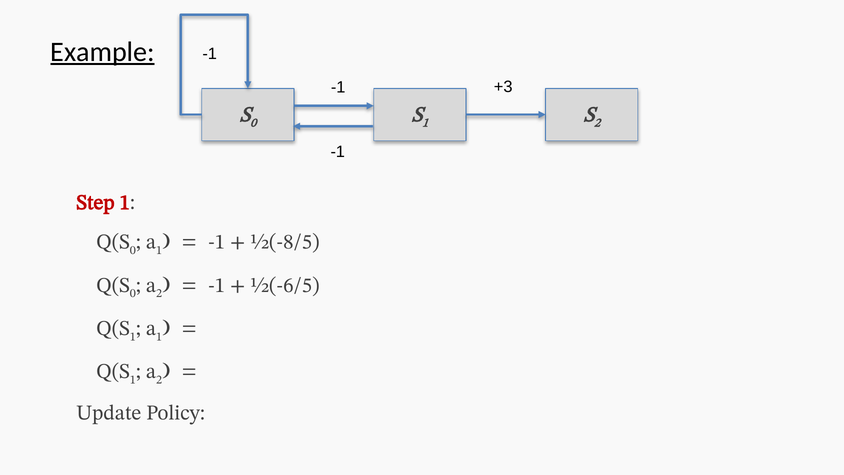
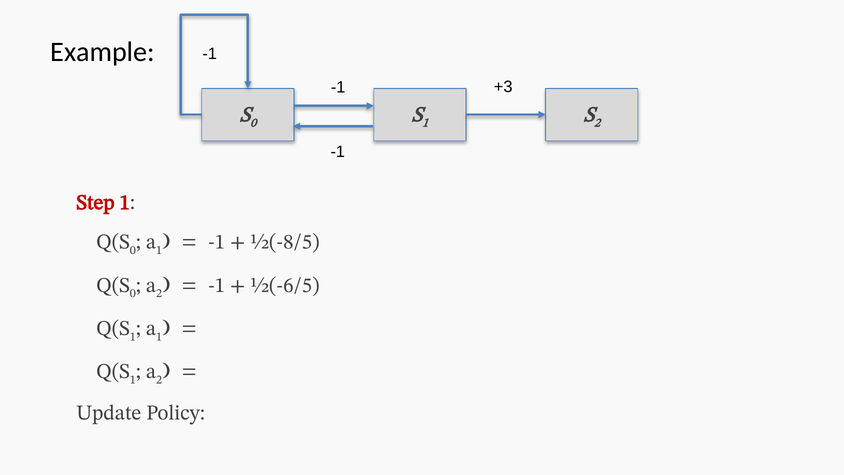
Example underline: present -> none (102, 52)
